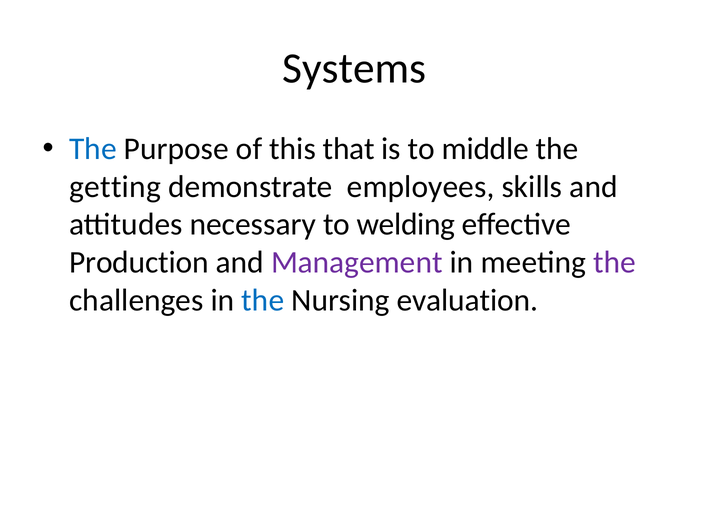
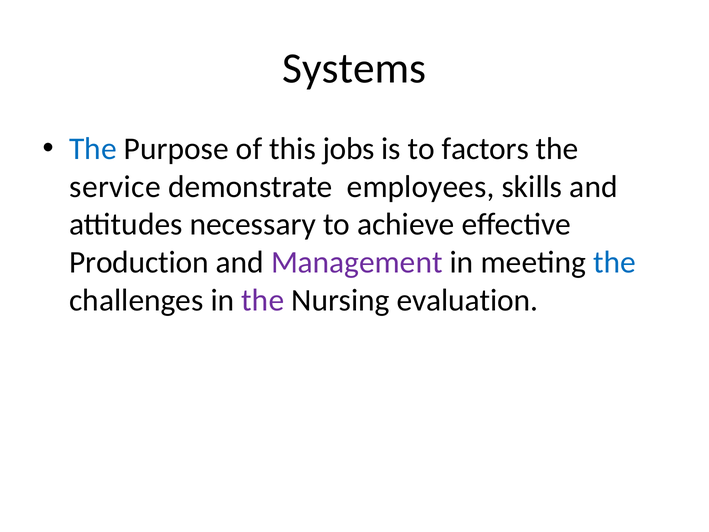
that: that -> jobs (349, 149)
middle: middle -> factors (485, 149)
getting: getting -> service (115, 187)
welding: welding -> achieve (406, 224)
the colour: purple -> blue (615, 262)
the colour: blue -> purple (263, 300)
